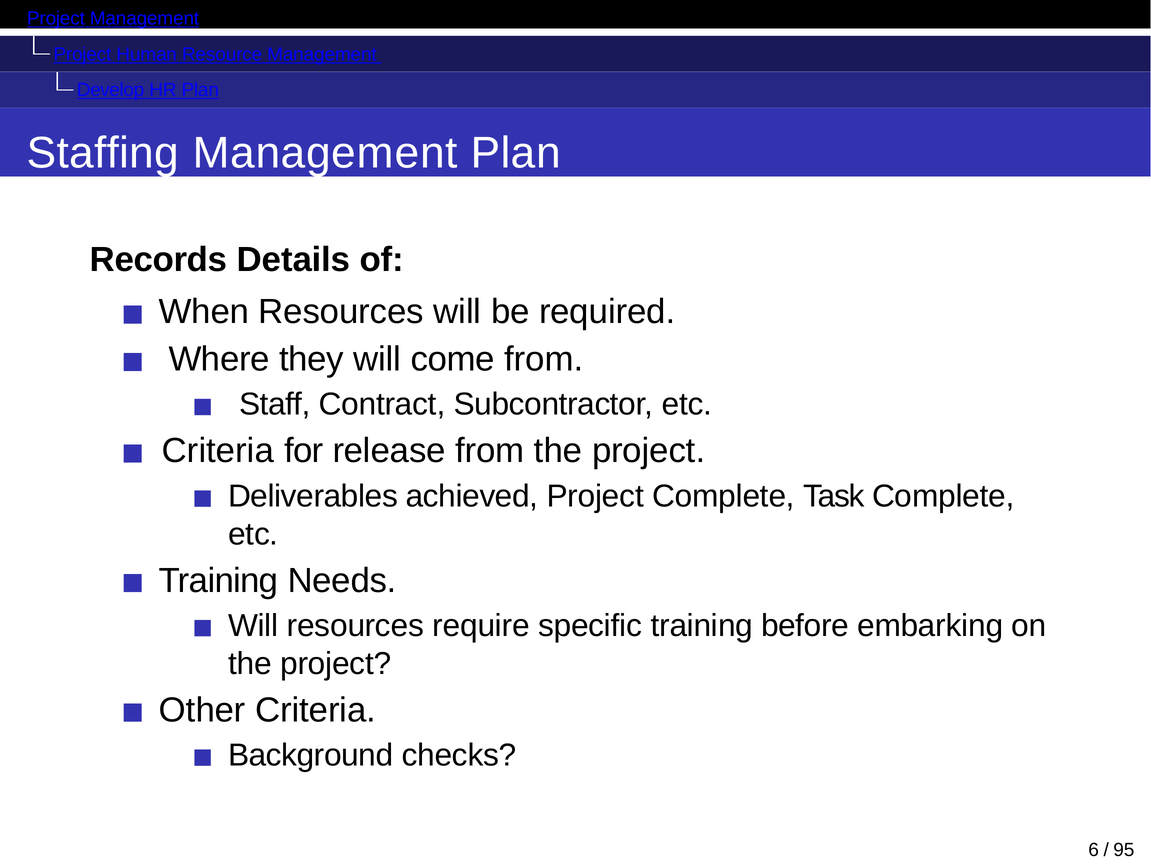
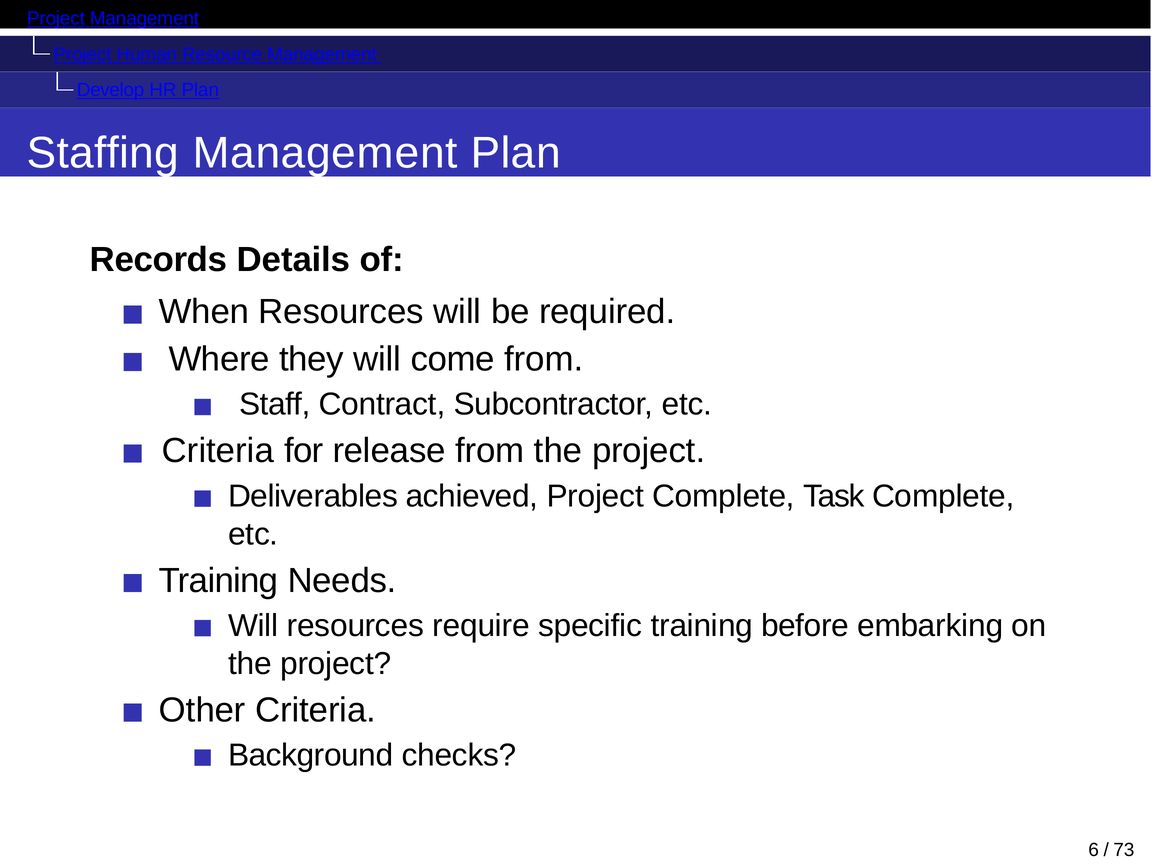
95: 95 -> 73 (1124, 850)
